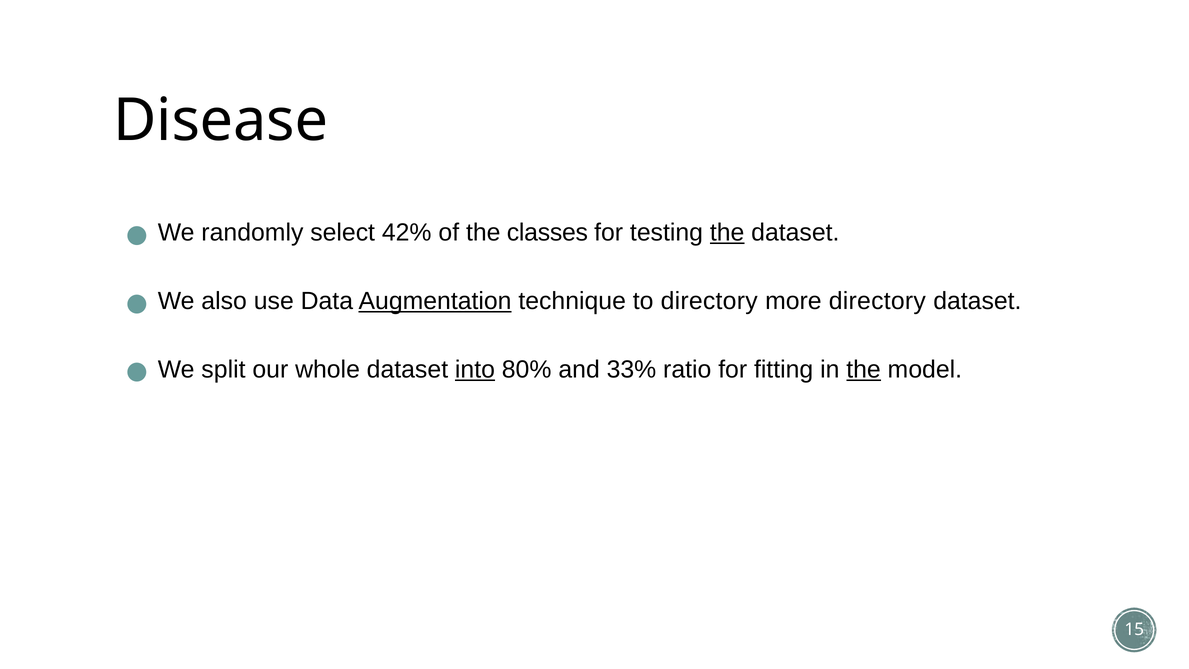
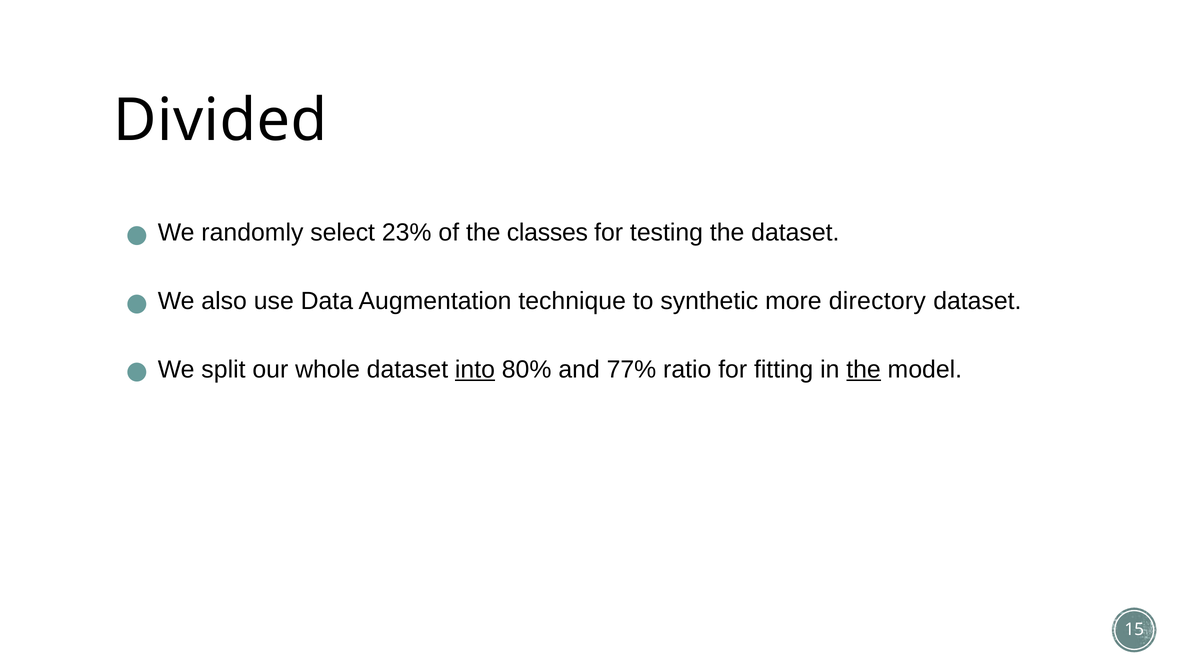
Disease: Disease -> Divided (220, 121)
42%: 42% -> 23% (407, 232)
the underline: present -> none (727, 232)
Augmentation underline: present -> none (435, 301)
to directory: directory -> synthetic (709, 301)
33%: 33% -> 77% (631, 369)
